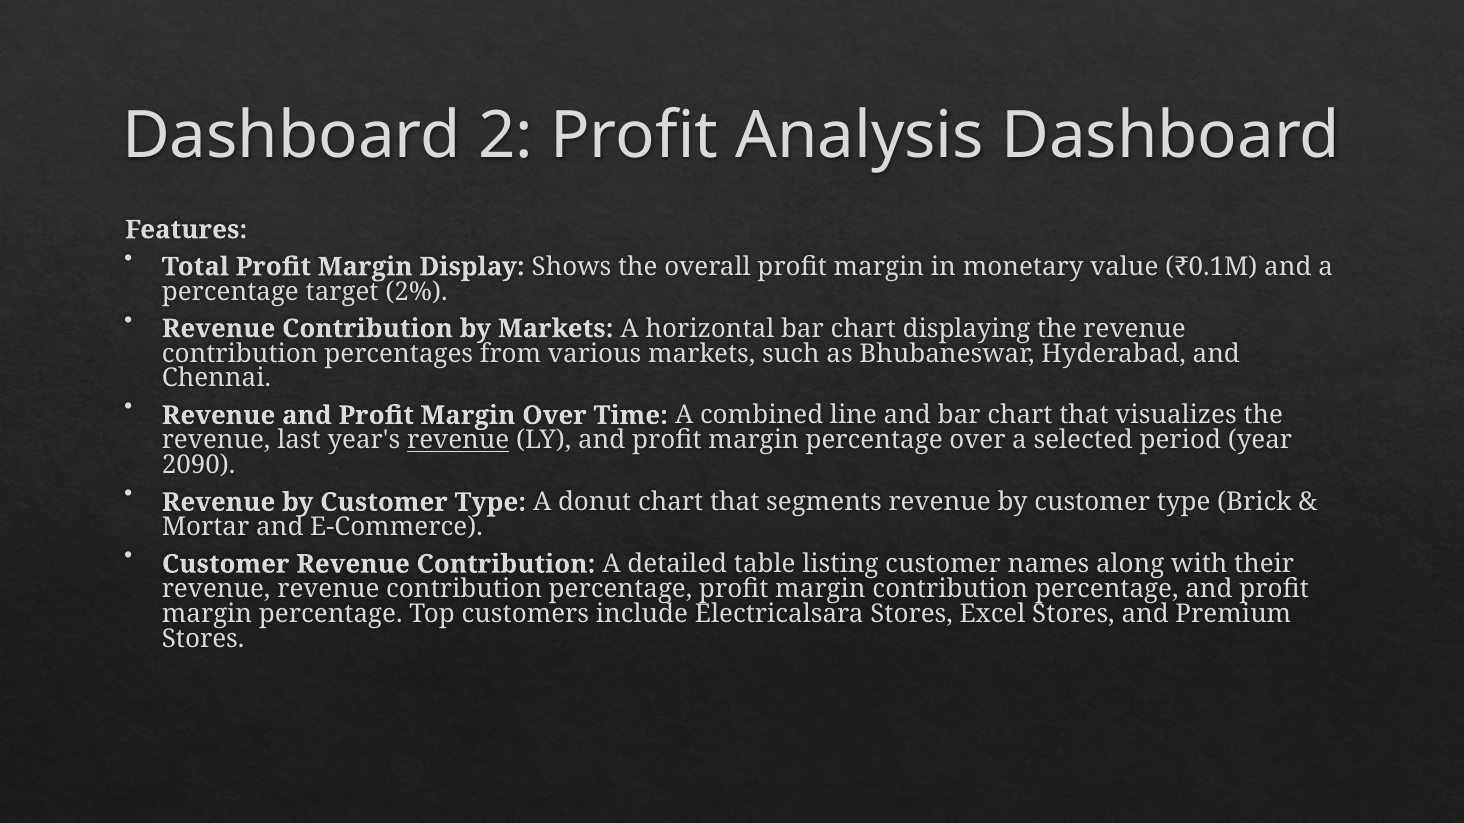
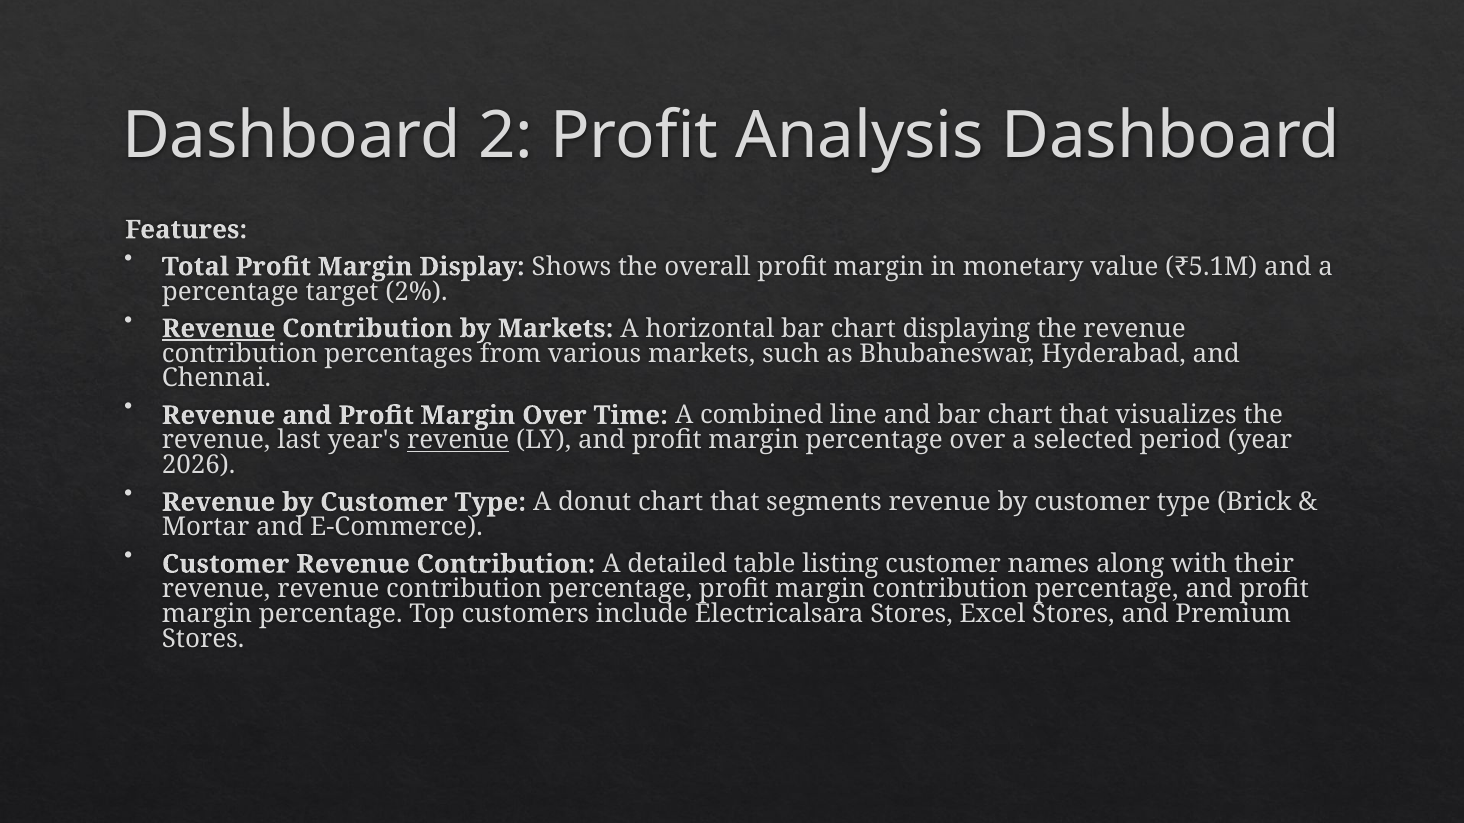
₹0.1M: ₹0.1M -> ₹5.1M (1211, 267)
Revenue underline: none -> present (219, 329)
2090: 2090 -> 2026 (199, 465)
